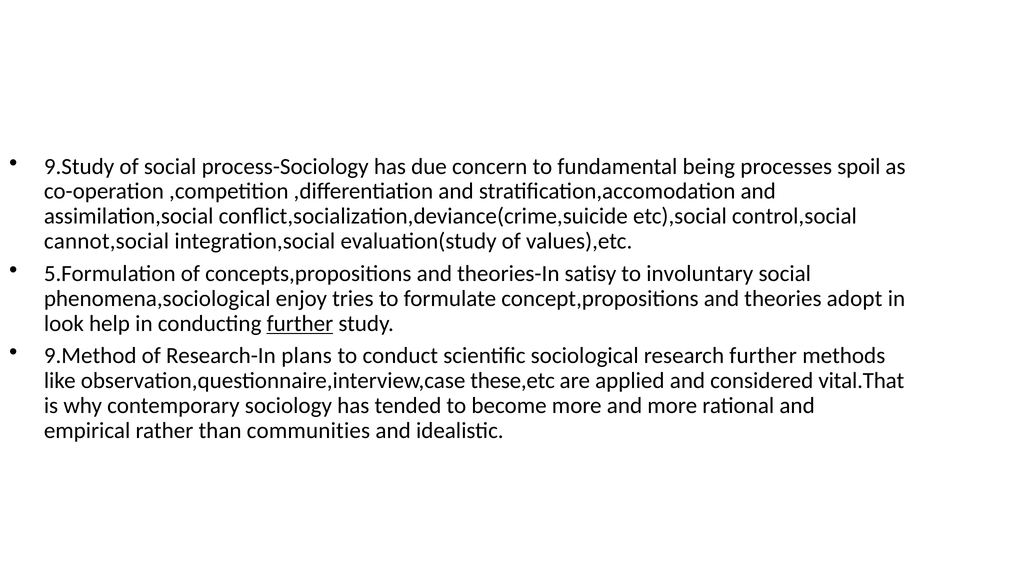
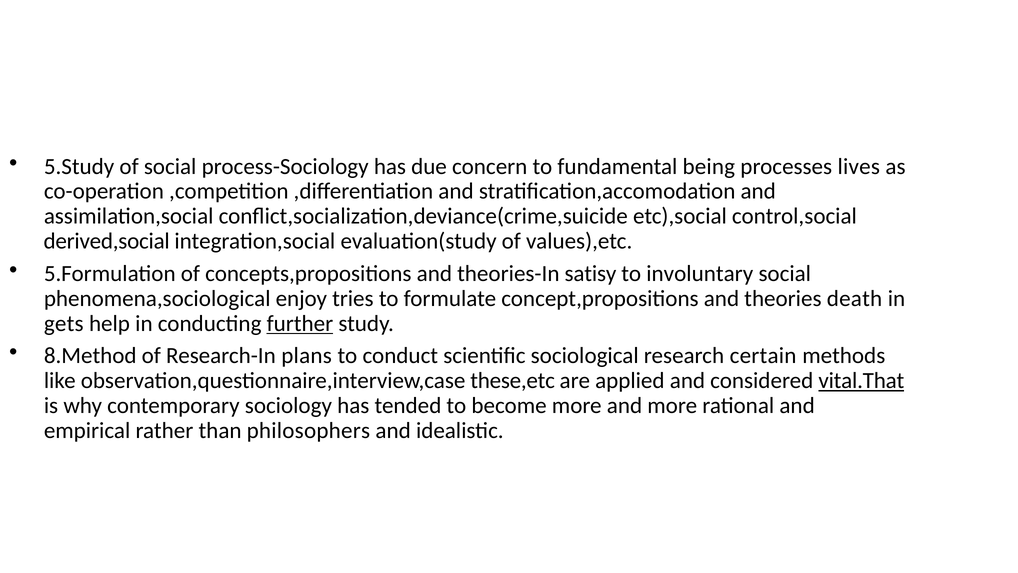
9.Study: 9.Study -> 5.Study (79, 166)
spoil: spoil -> lives (859, 166)
cannot,social: cannot,social -> derived,social (107, 241)
adopt: adopt -> death (855, 298)
look: look -> gets (64, 323)
9.Method: 9.Method -> 8.Method (90, 356)
research further: further -> certain (763, 356)
vital.That underline: none -> present (861, 381)
communities: communities -> philosophers (308, 430)
